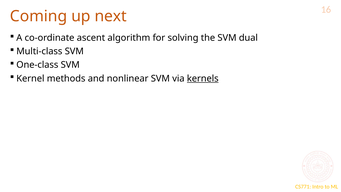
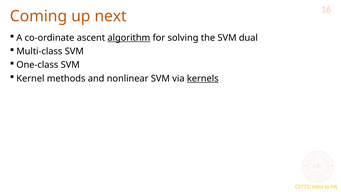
algorithm underline: none -> present (129, 38)
